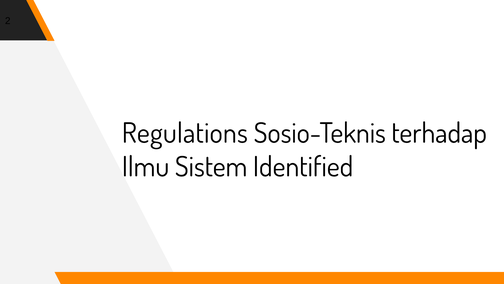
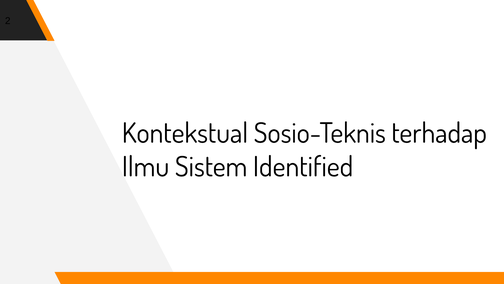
Regulations: Regulations -> Kontekstual (185, 133)
